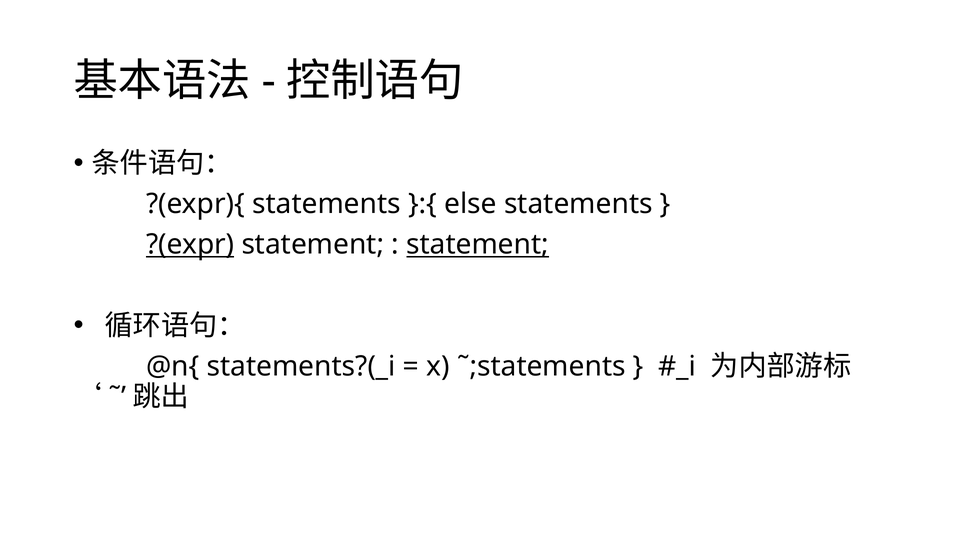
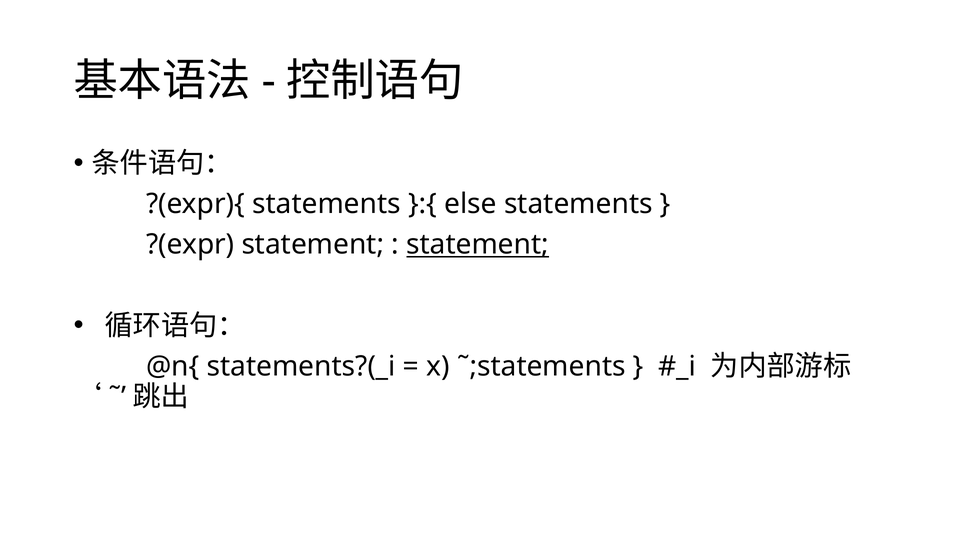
?(expr underline: present -> none (190, 244)
